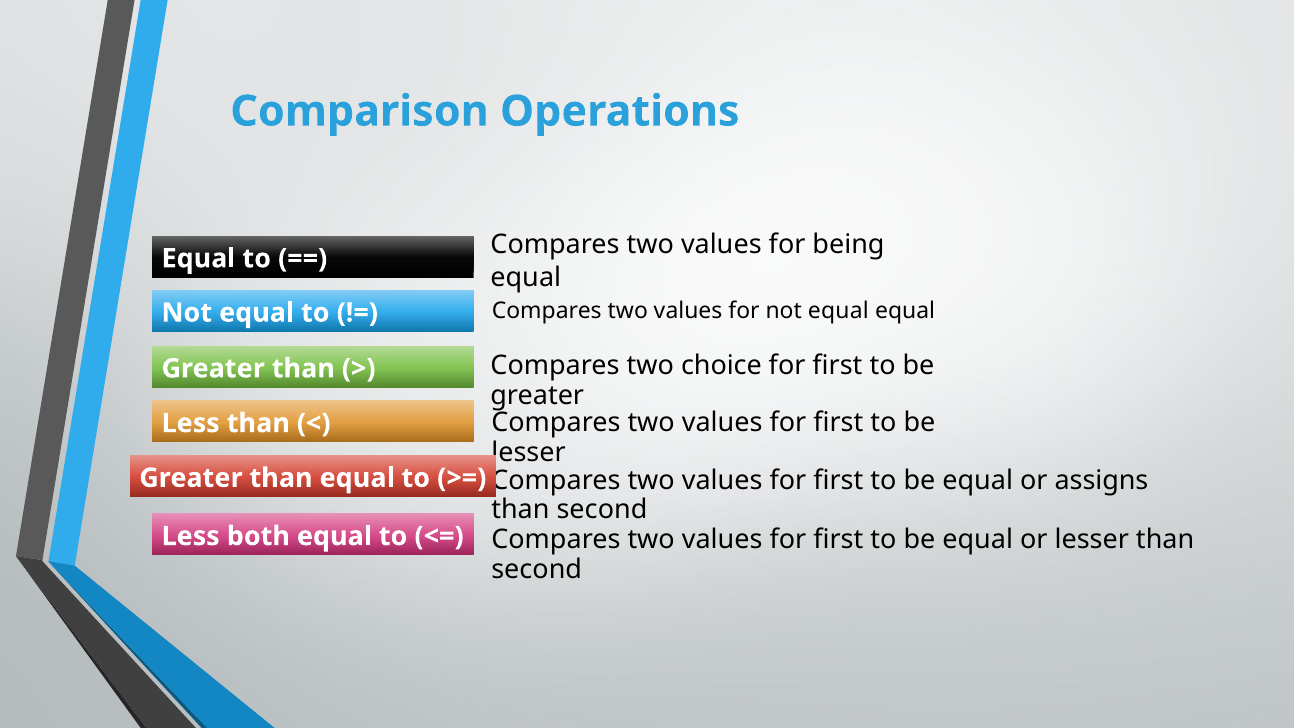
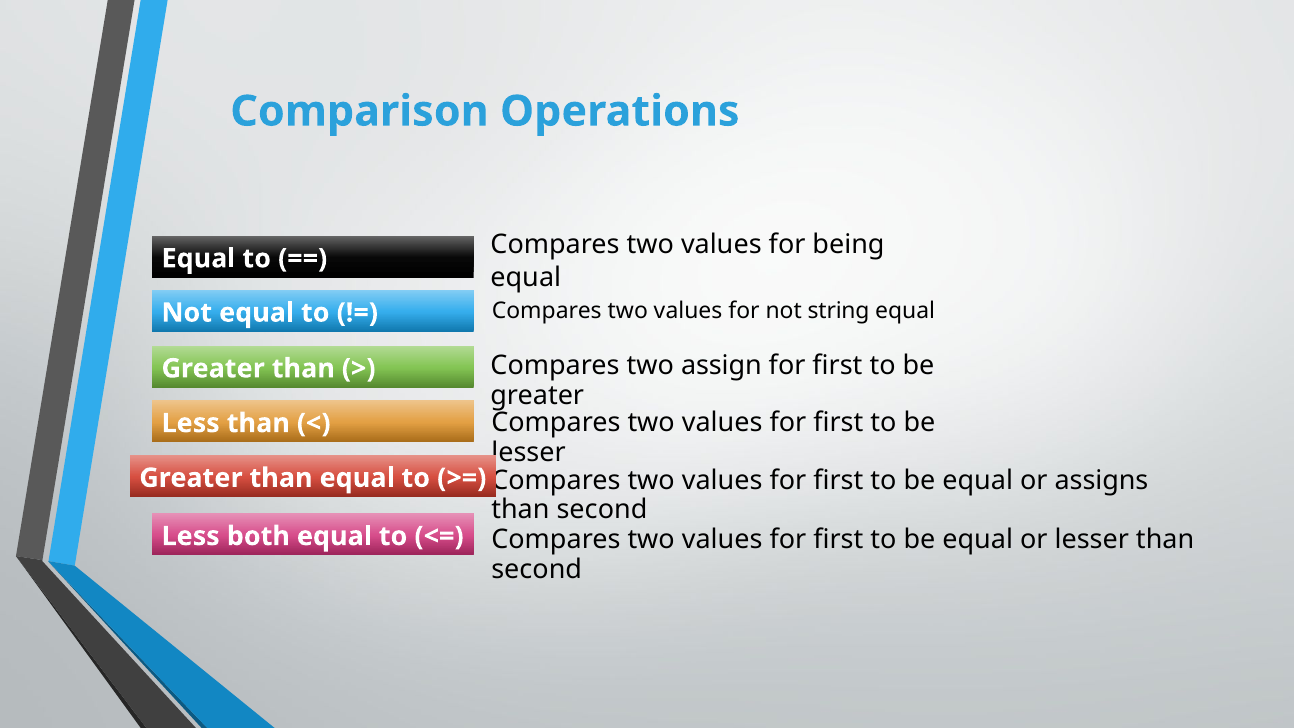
for not equal: equal -> string (839, 310)
choice: choice -> assign (721, 366)
